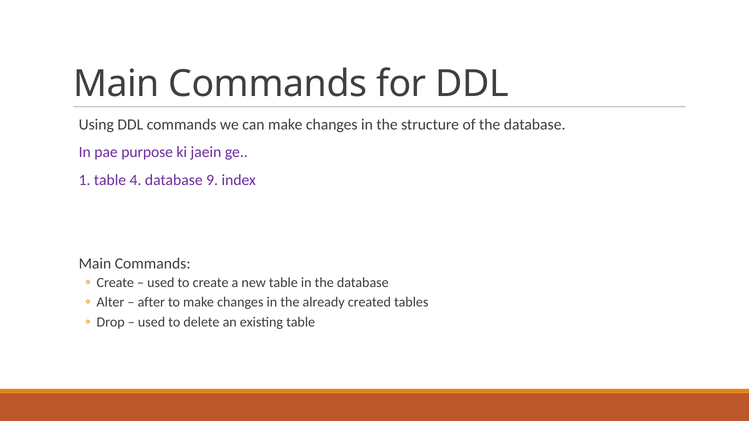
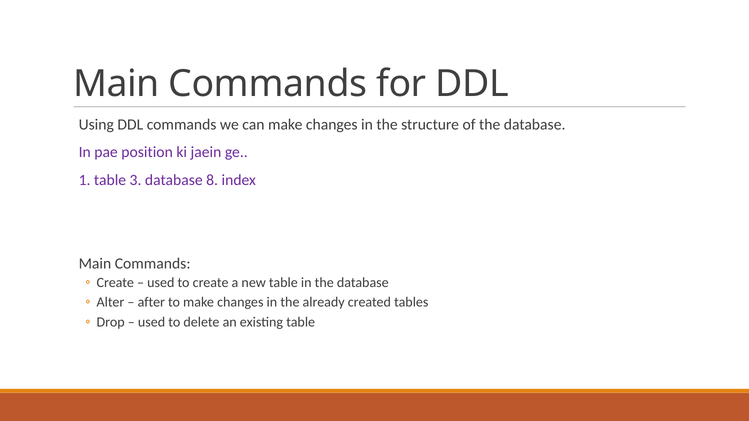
purpose: purpose -> position (147, 152)
4: 4 -> 3 (136, 180)
9: 9 -> 8 (212, 180)
